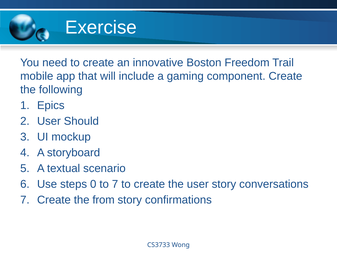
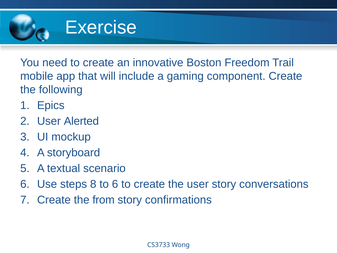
Should: Should -> Alerted (81, 121)
0: 0 -> 8 (93, 184)
to 7: 7 -> 6 (115, 184)
